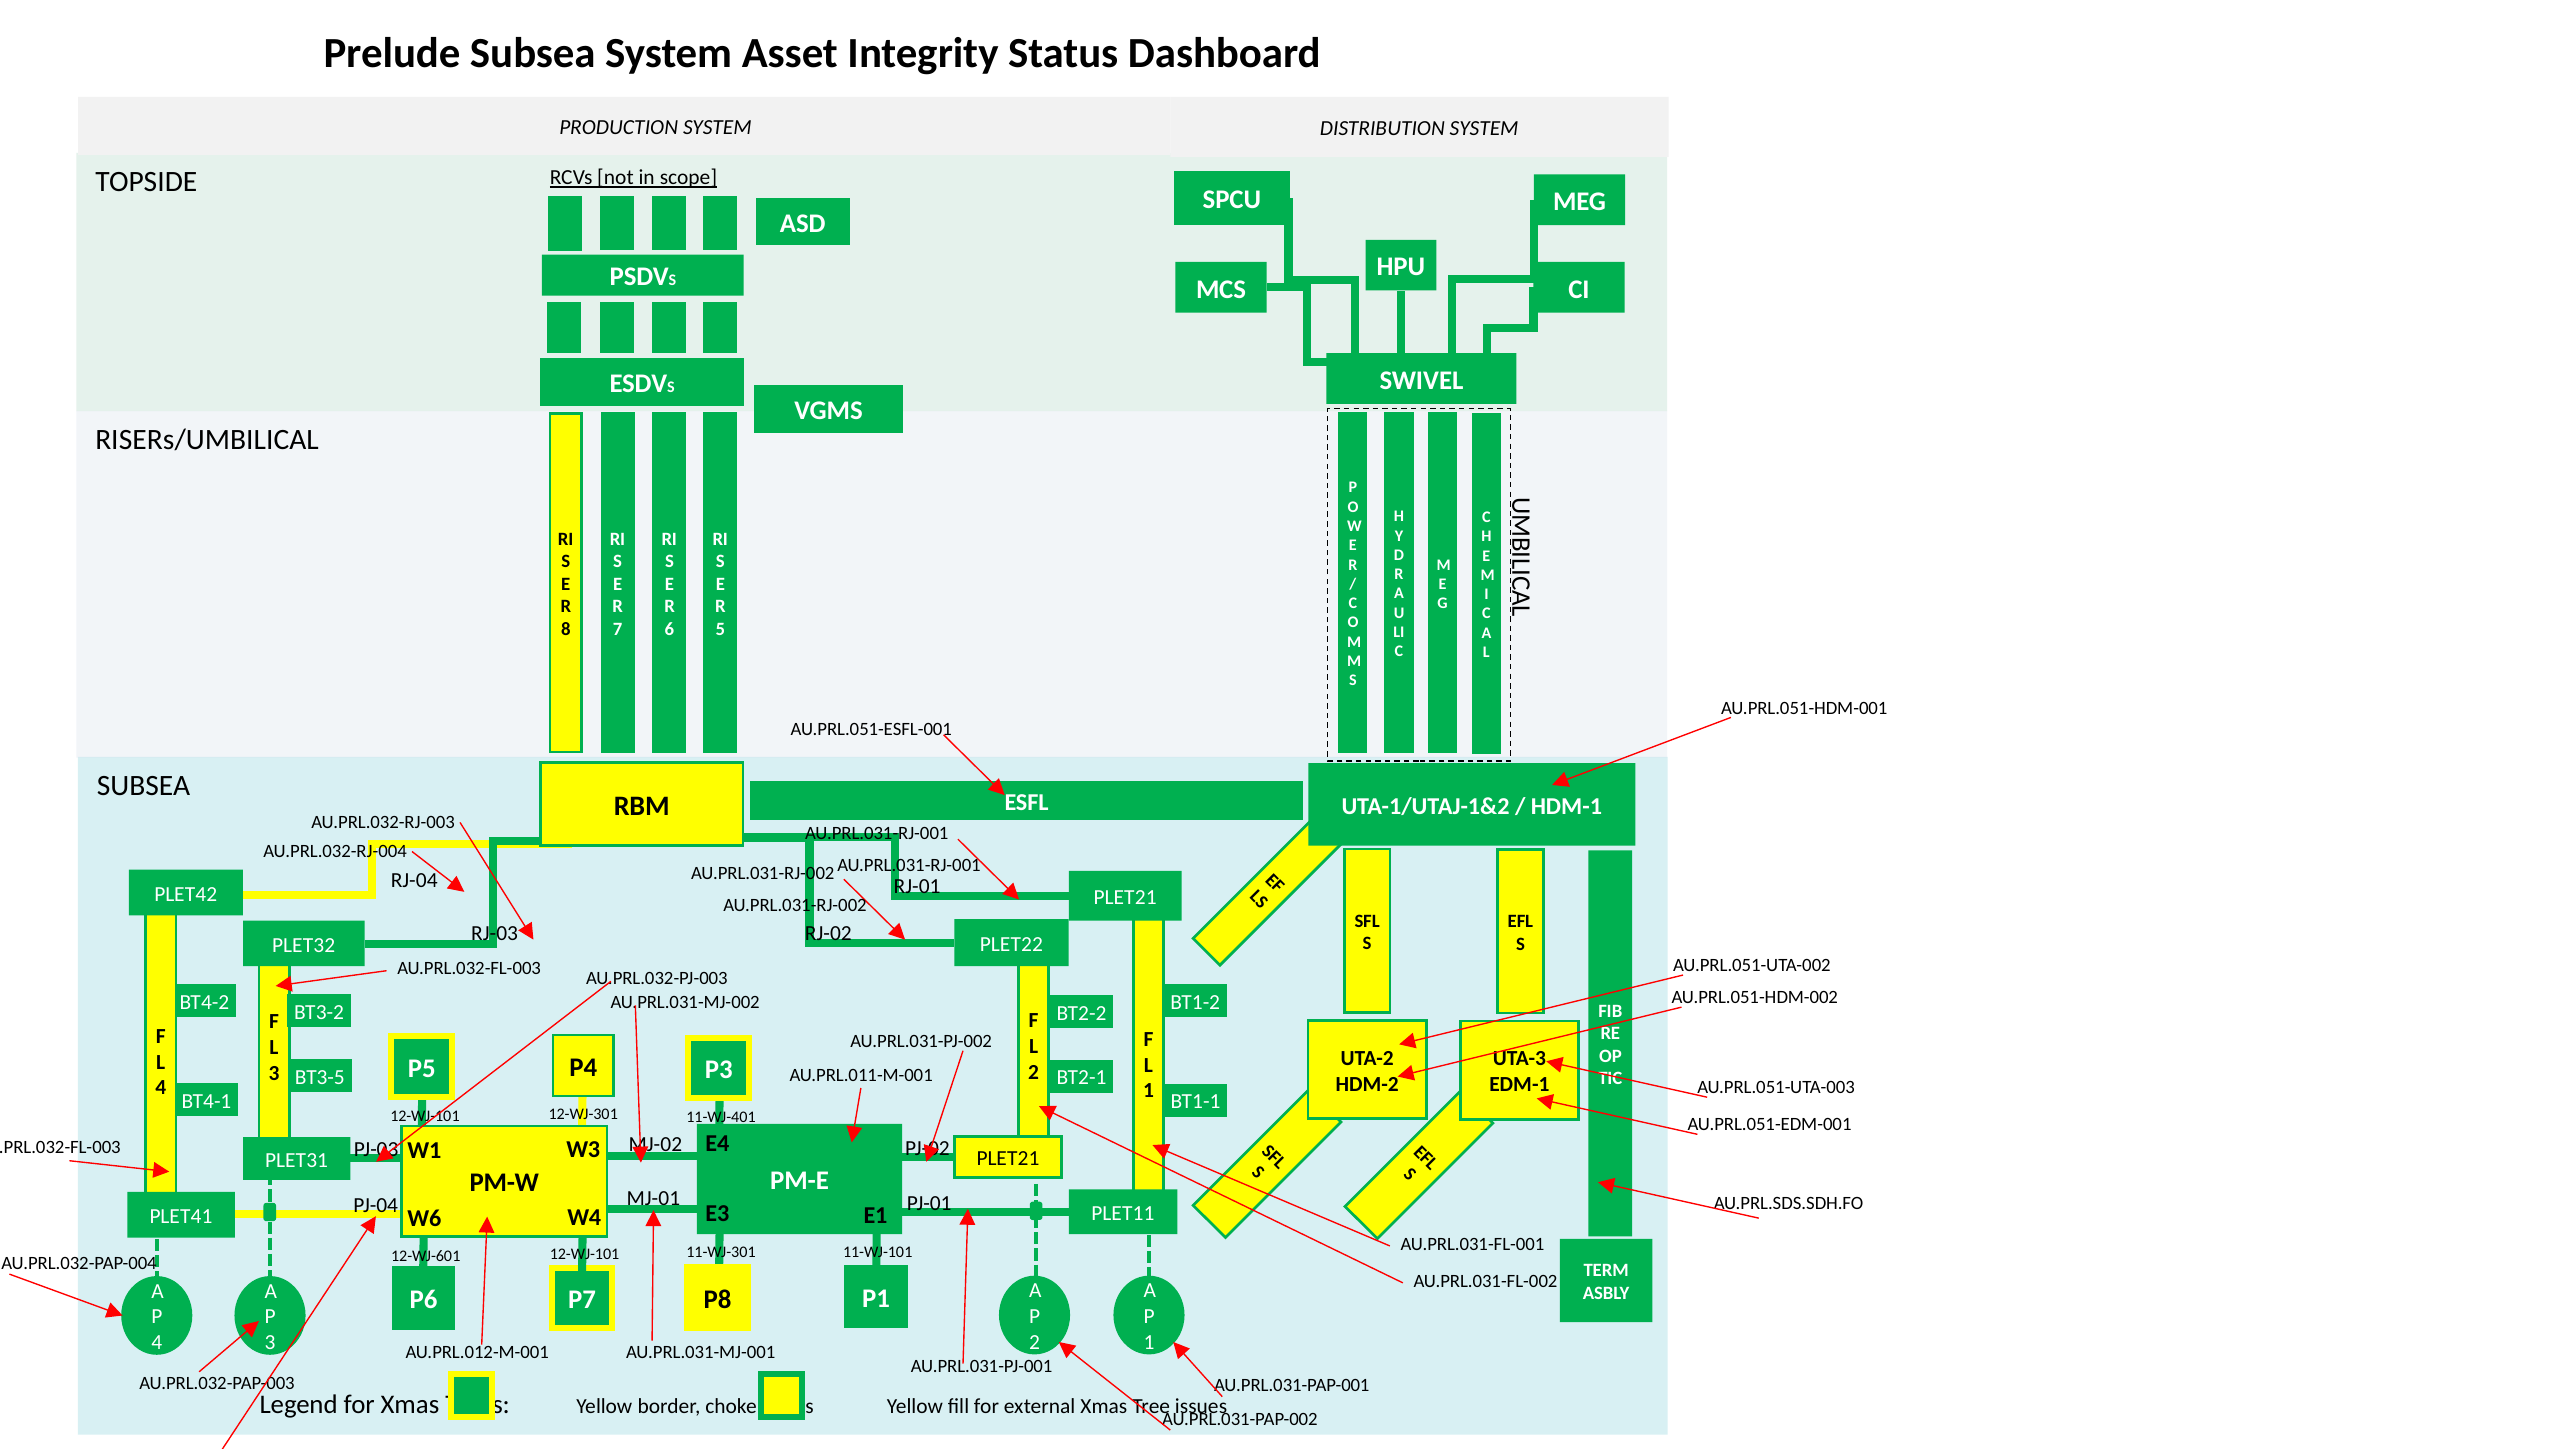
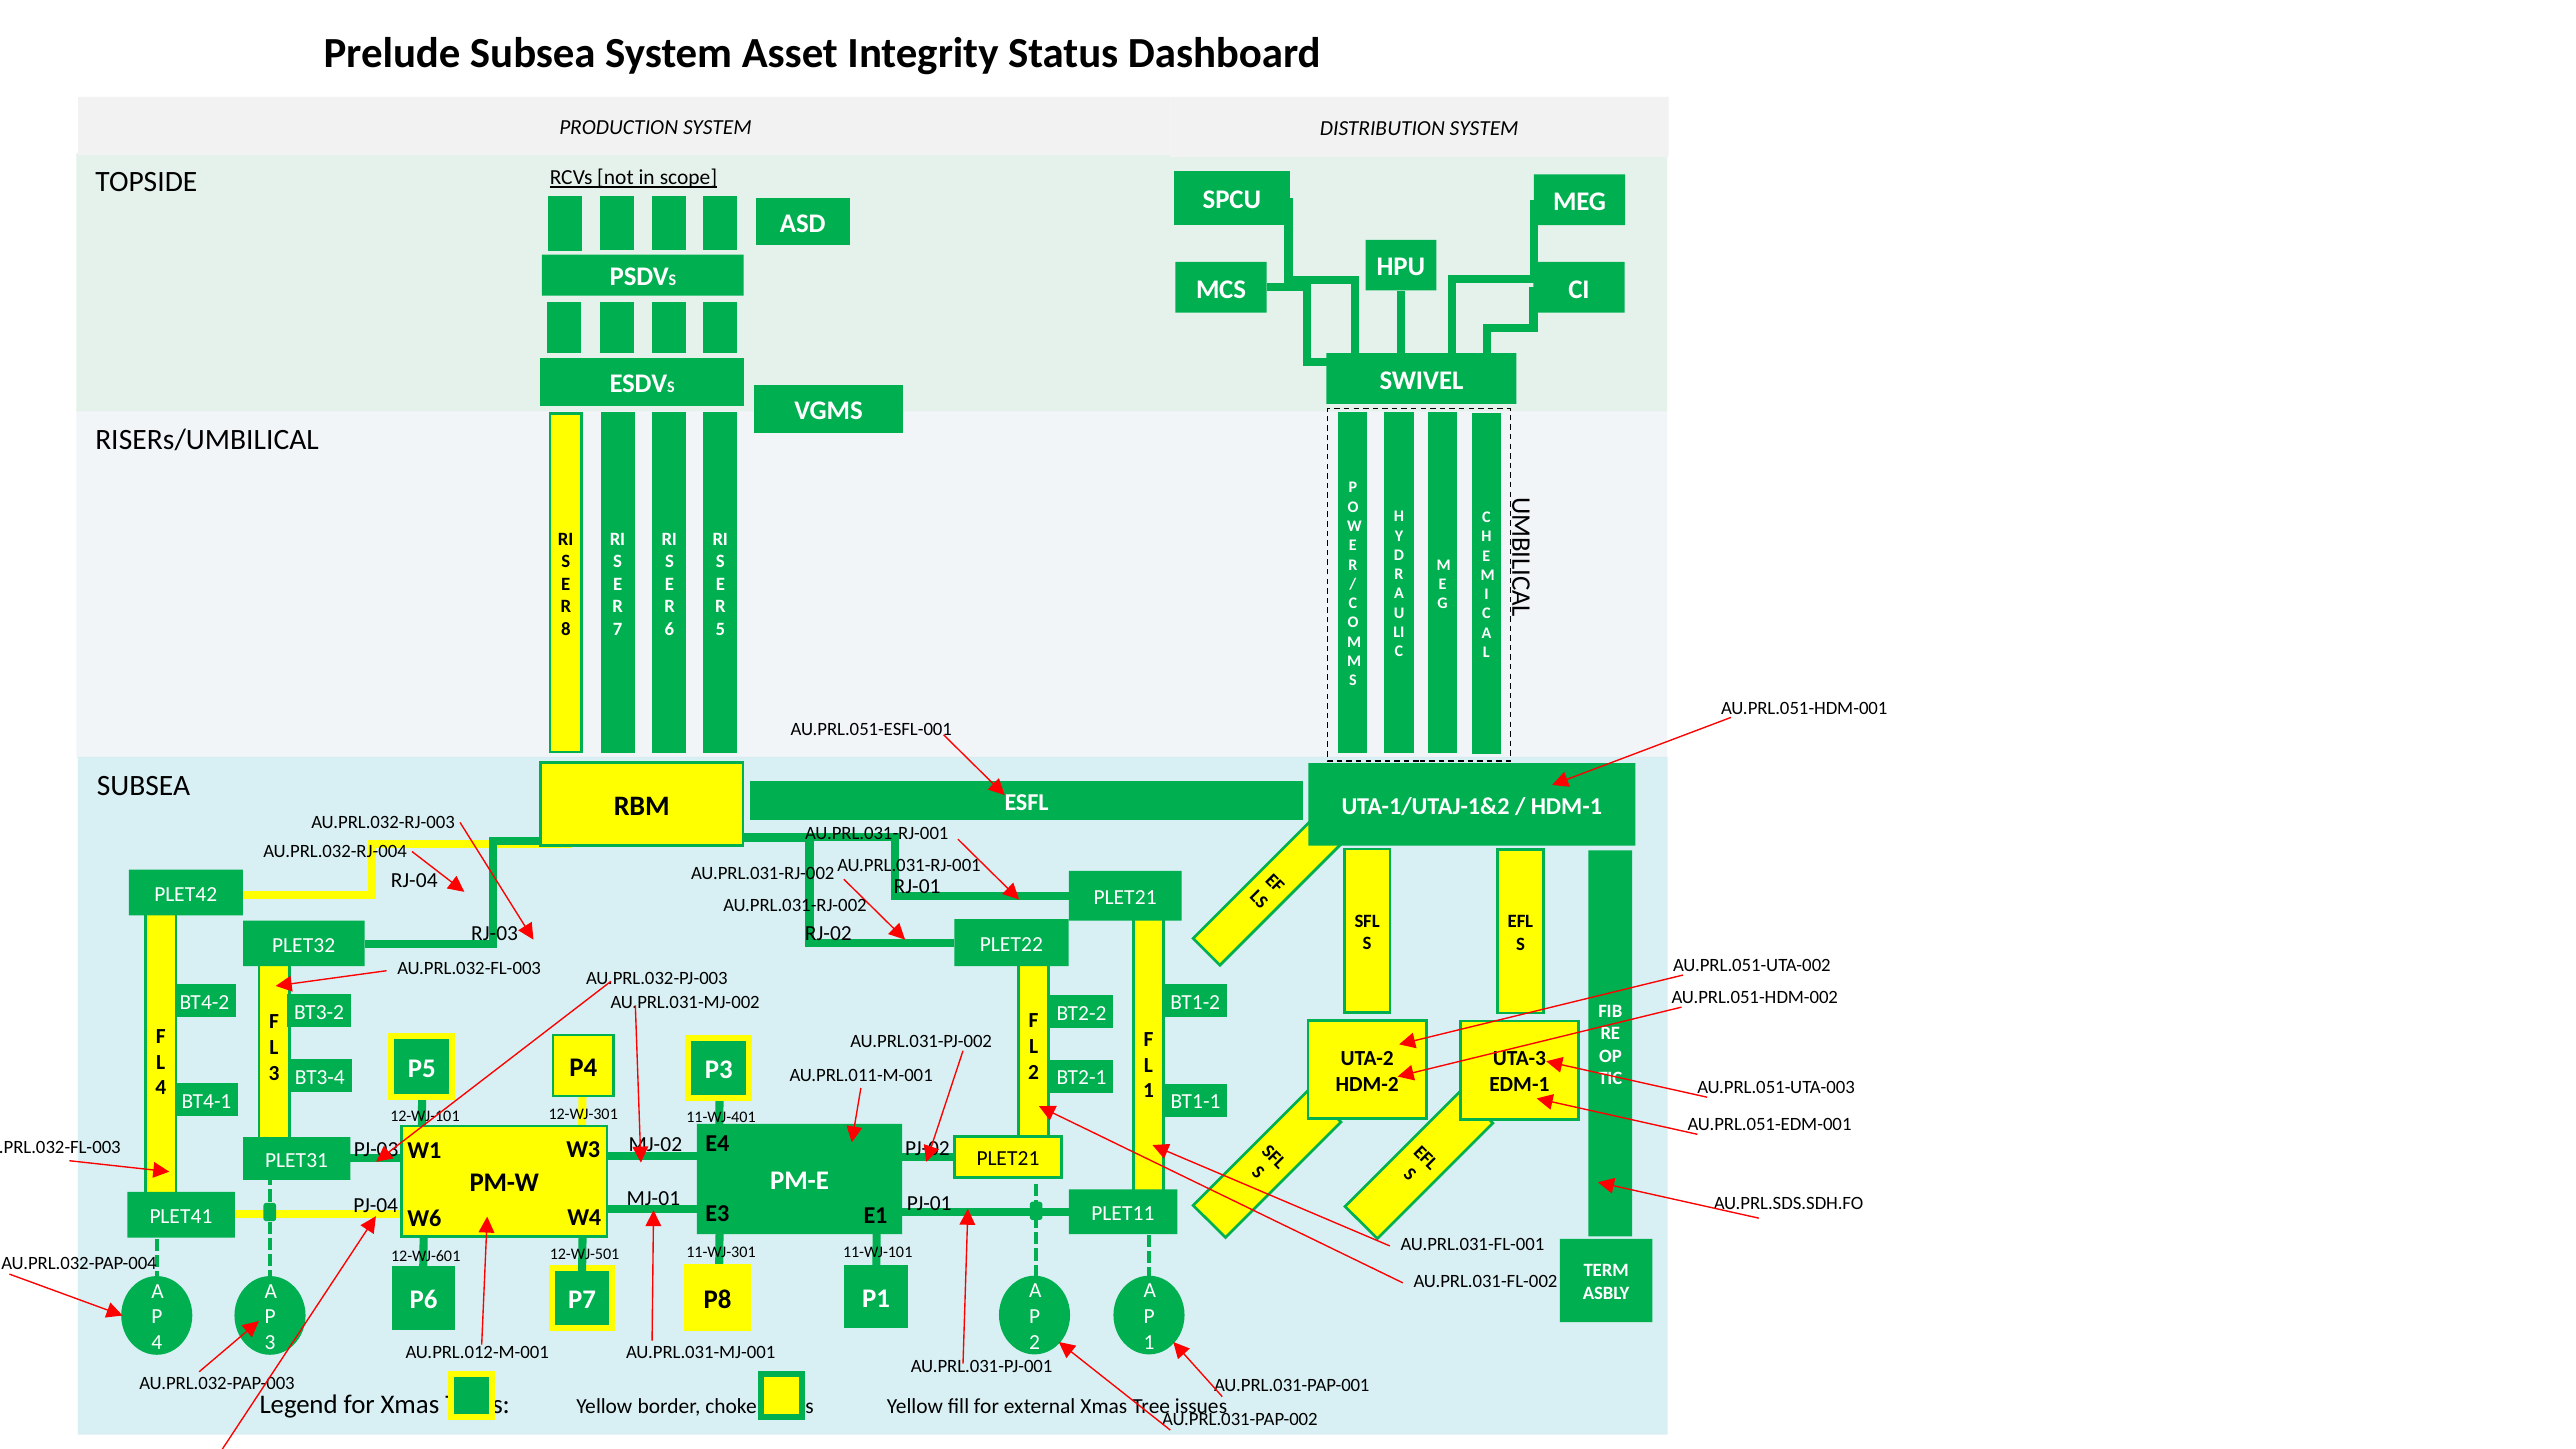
BT3-5: BT3-5 -> BT3-4 (320, 1077)
12-WJ-101: 12-WJ-101 -> 12-WJ-501 (585, 1255)
